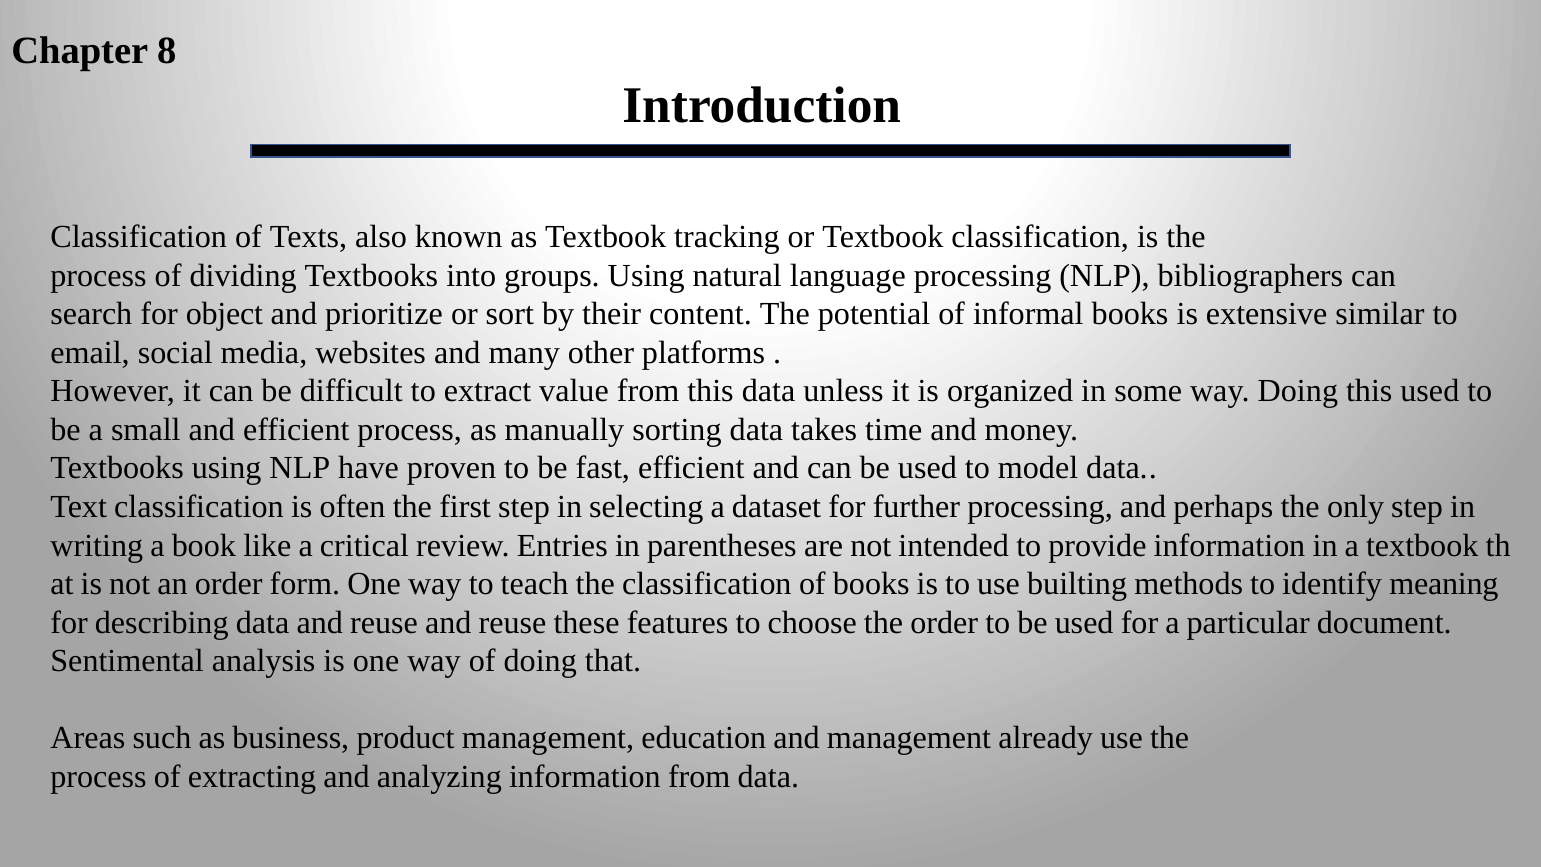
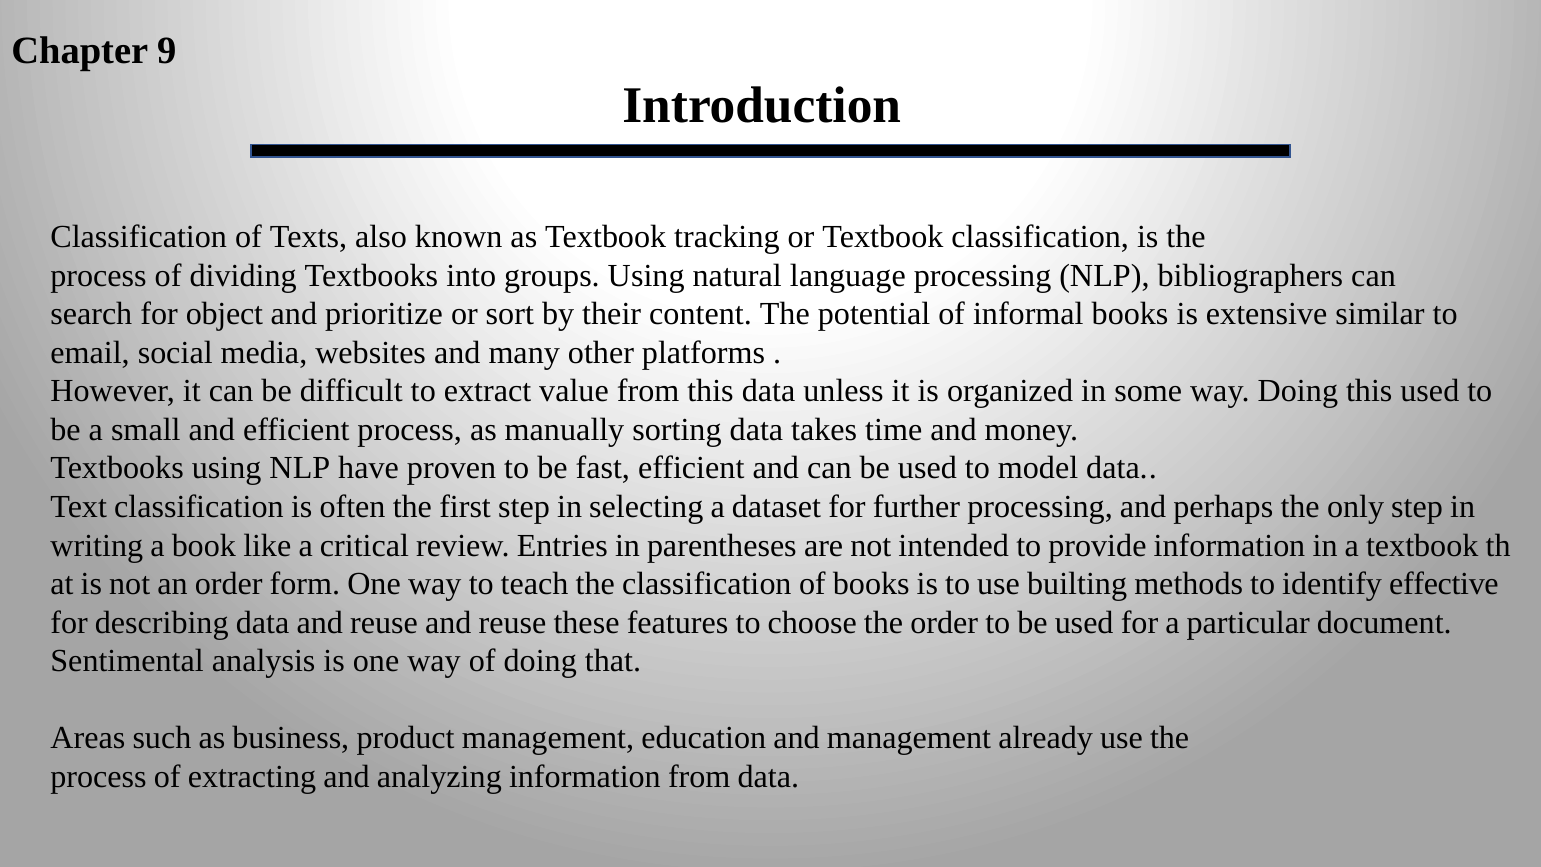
8: 8 -> 9 (167, 51)
meaning: meaning -> effective (1444, 584)
